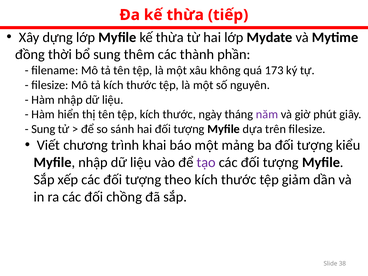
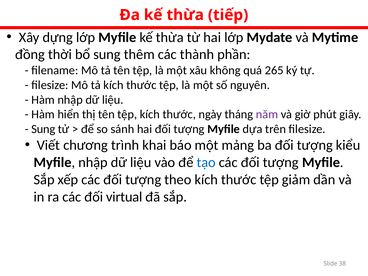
173: 173 -> 265 (274, 70)
tạo colour: purple -> blue (206, 162)
chồng: chồng -> virtual (124, 197)
